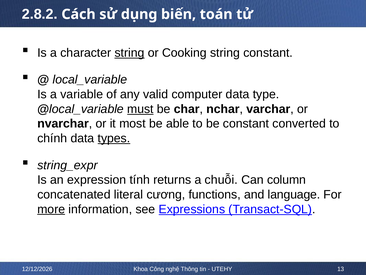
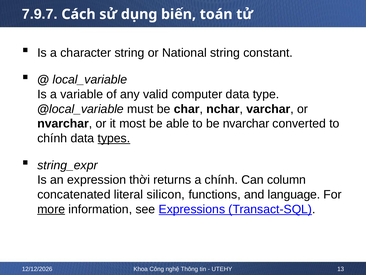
2.8.2: 2.8.2 -> 7.9.7 (40, 14)
string underline: present -> none (130, 53)
Cooking: Cooking -> National (184, 53)
must underline: present -> none (140, 109)
be constant: constant -> nvarchar (246, 123)
tính: tính -> thời (140, 180)
a chuỗi: chuỗi -> chính (221, 180)
cương: cương -> silicon (166, 194)
